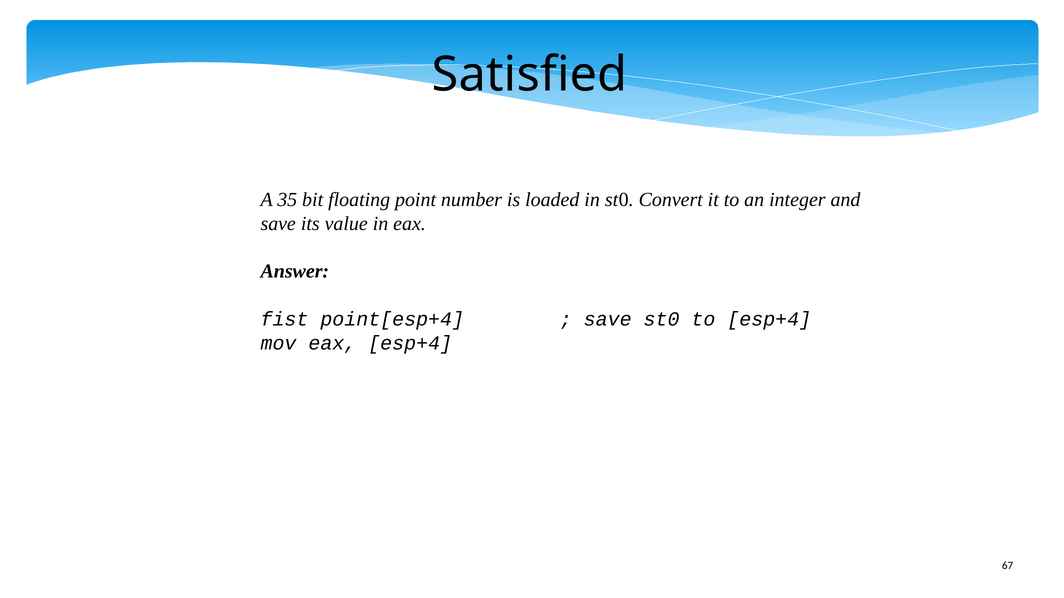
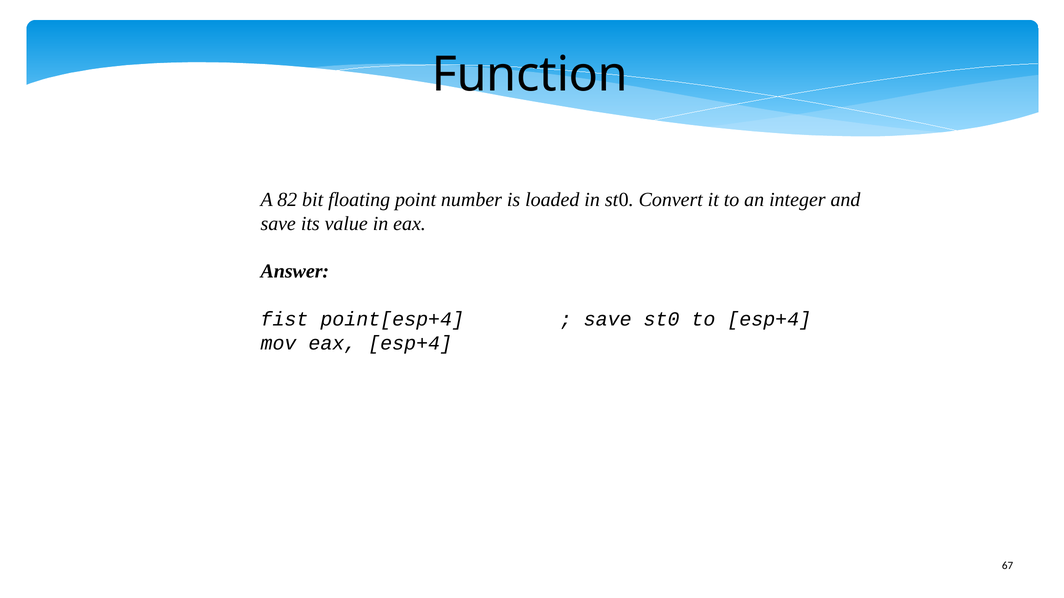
Satisfied: Satisfied -> Function (530, 75)
35: 35 -> 82 (287, 200)
